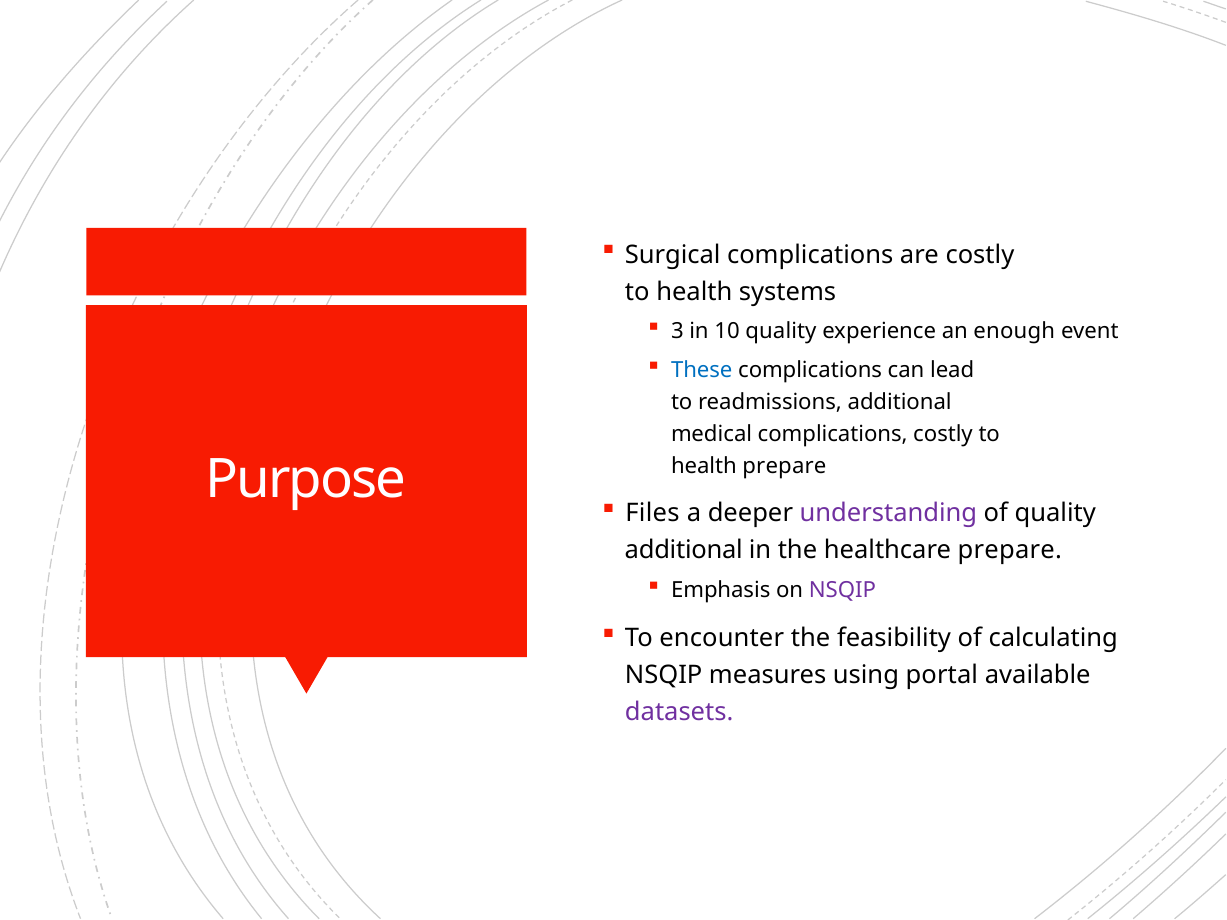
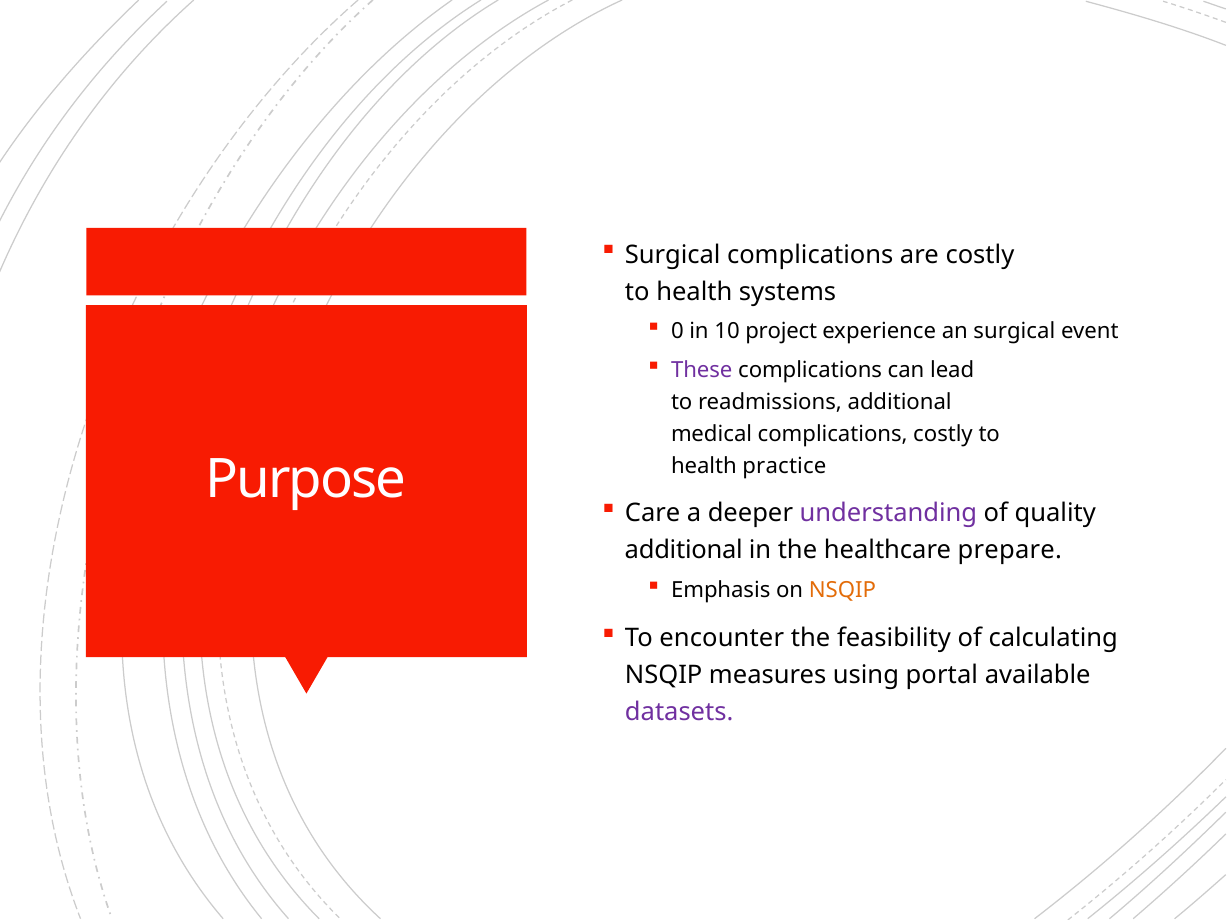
3: 3 -> 0 (677, 332)
10 quality: quality -> project (781, 332)
an enough: enough -> surgical (1014, 332)
These colour: blue -> purple (702, 370)
health prepare: prepare -> practice (784, 466)
Files: Files -> Care (653, 514)
NSQIP colour: purple -> orange (842, 591)
